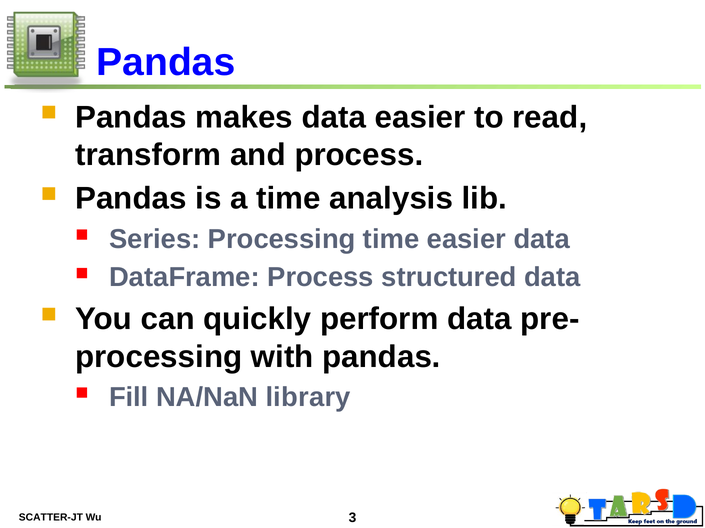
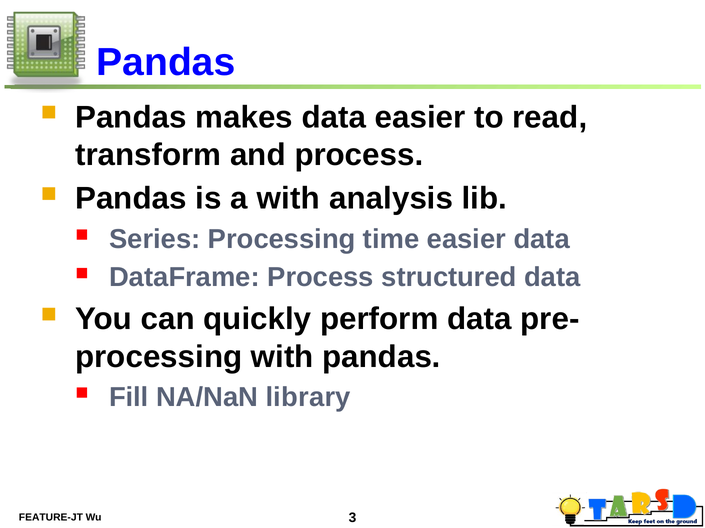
a time: time -> with (288, 199)
SCATTER-JT: SCATTER-JT -> FEATURE-JT (51, 518)
